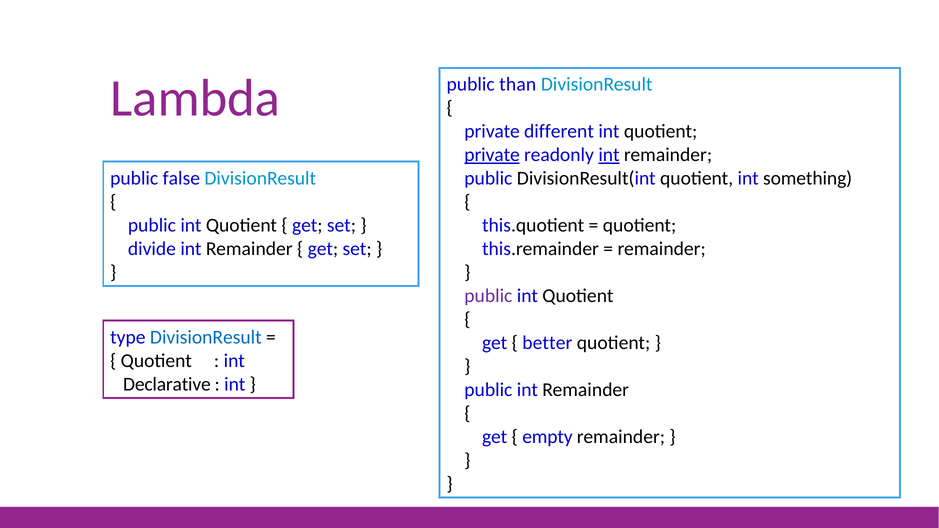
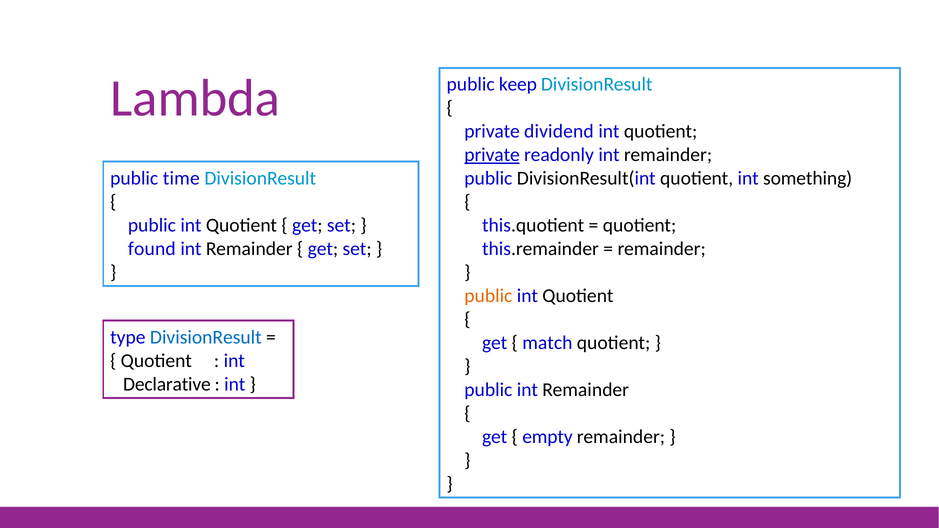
than: than -> keep (518, 84)
different: different -> dividend (559, 131)
int underline: present -> none (609, 155)
false: false -> time (181, 178)
divide: divide -> found (152, 249)
public colour: purple -> orange (488, 296)
better: better -> match (547, 343)
